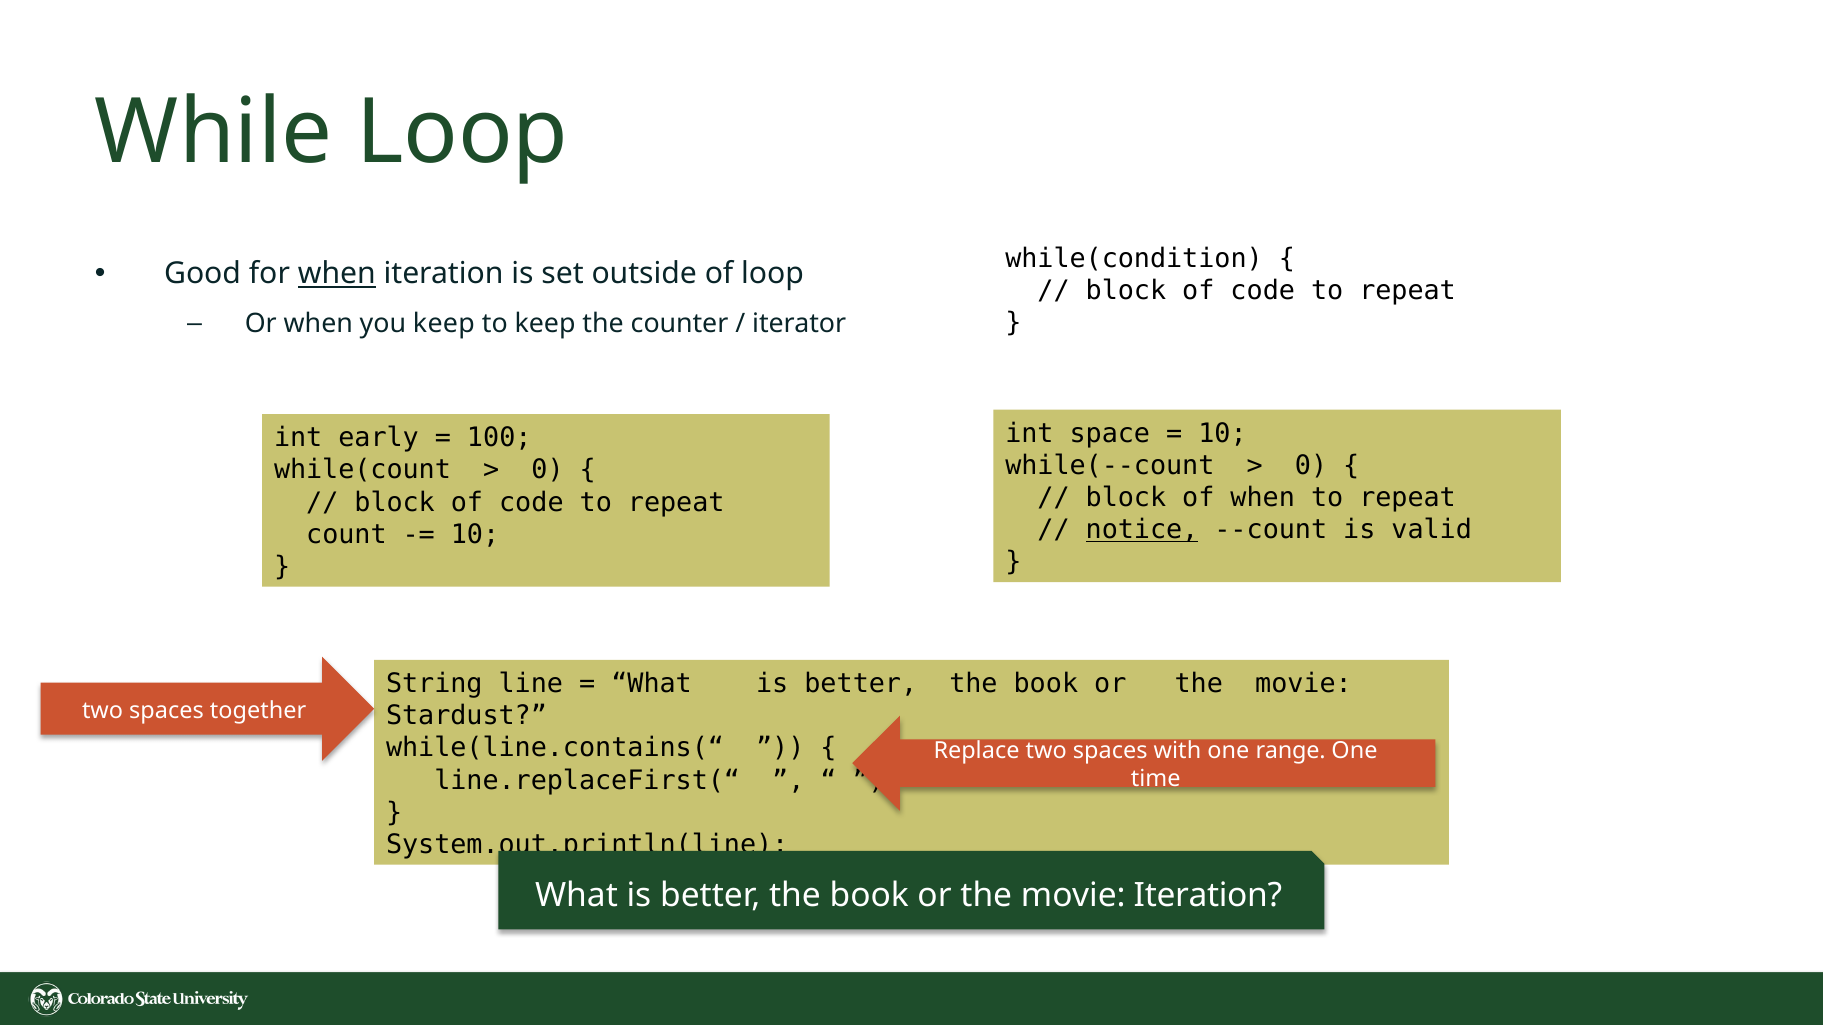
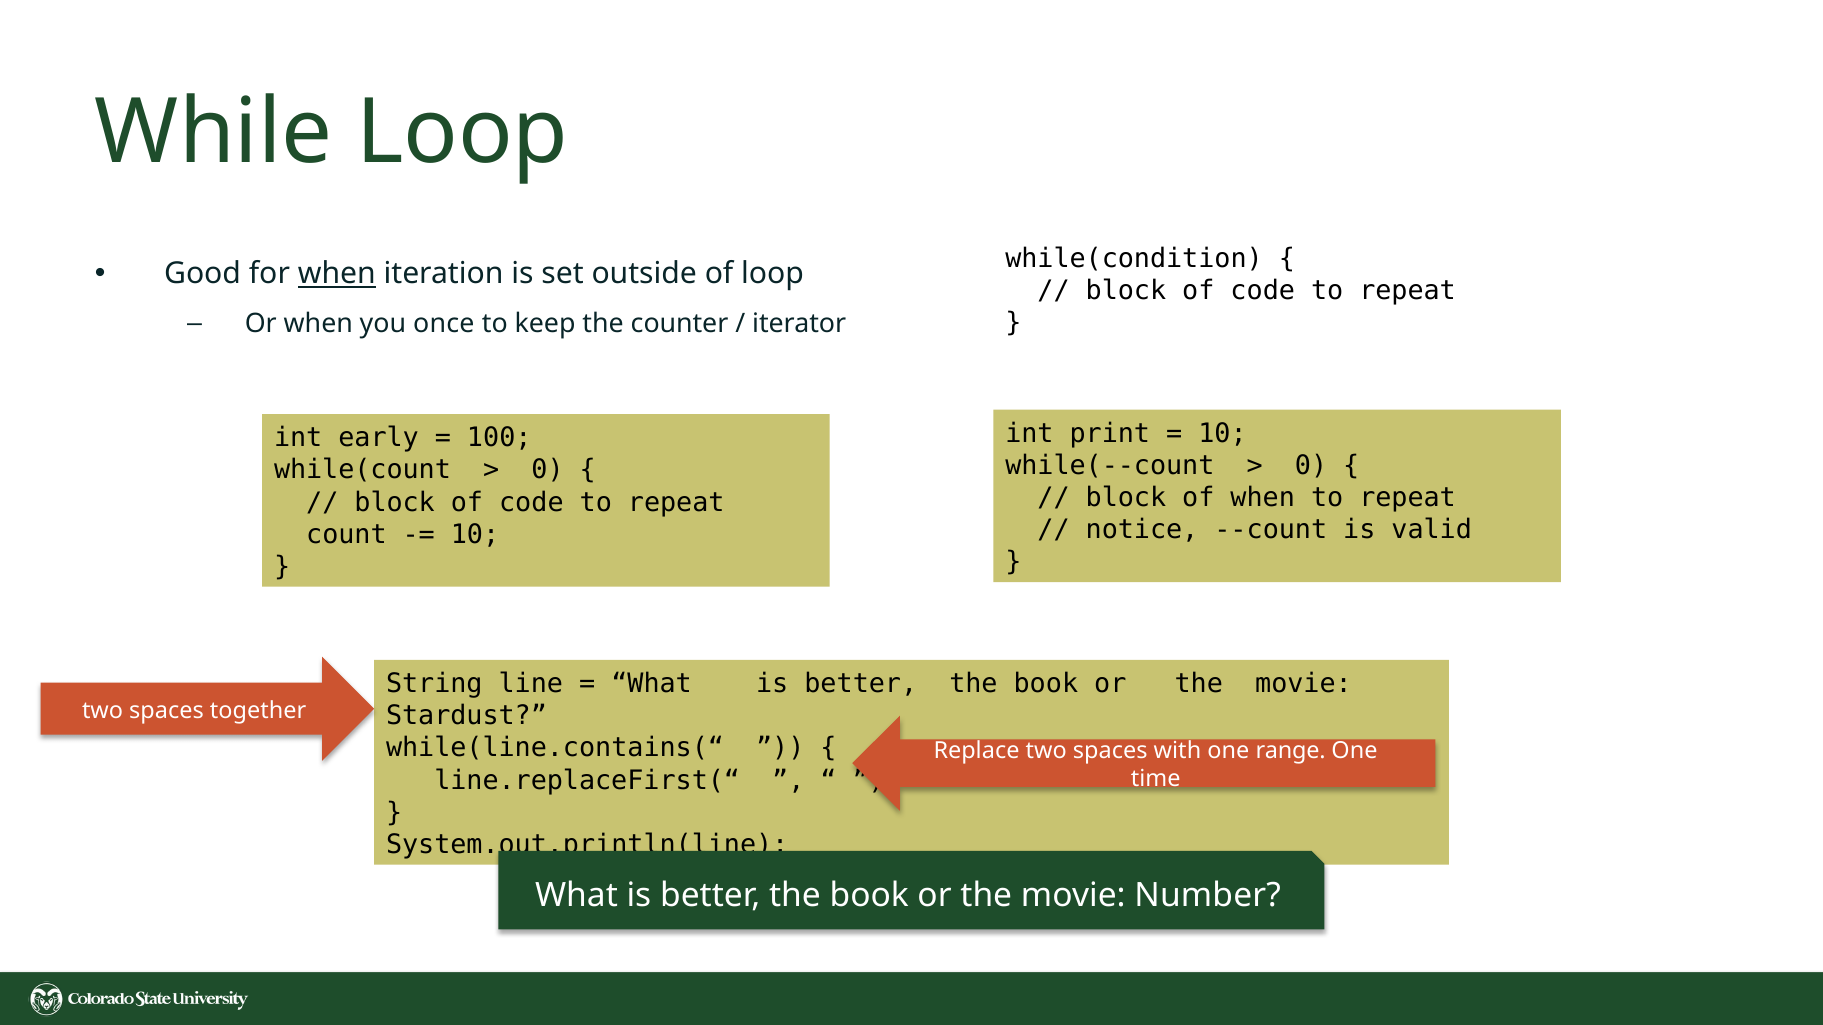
you keep: keep -> once (444, 324)
space: space -> print (1110, 434)
notice underline: present -> none (1142, 530)
movie Iteration: Iteration -> Number (1208, 896)
